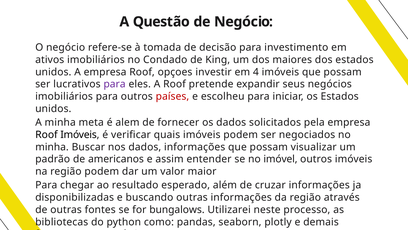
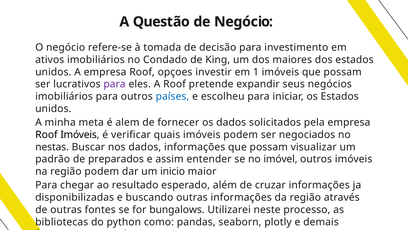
4: 4 -> 1 (256, 72)
países colour: red -> blue (172, 96)
minha: minha -> nestas (52, 147)
americanos: americanos -> preparados (116, 159)
valor: valor -> inicio (173, 171)
